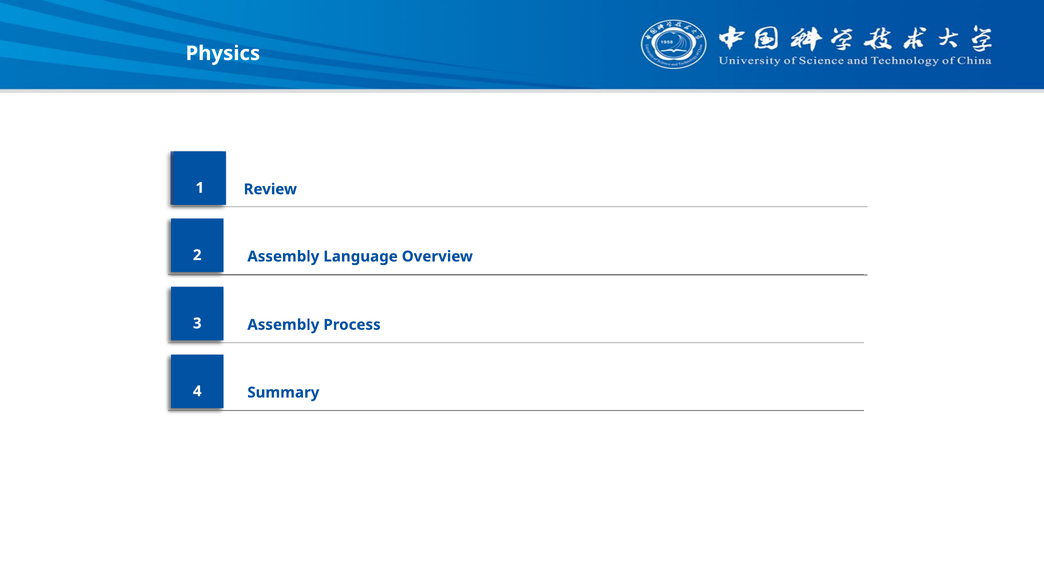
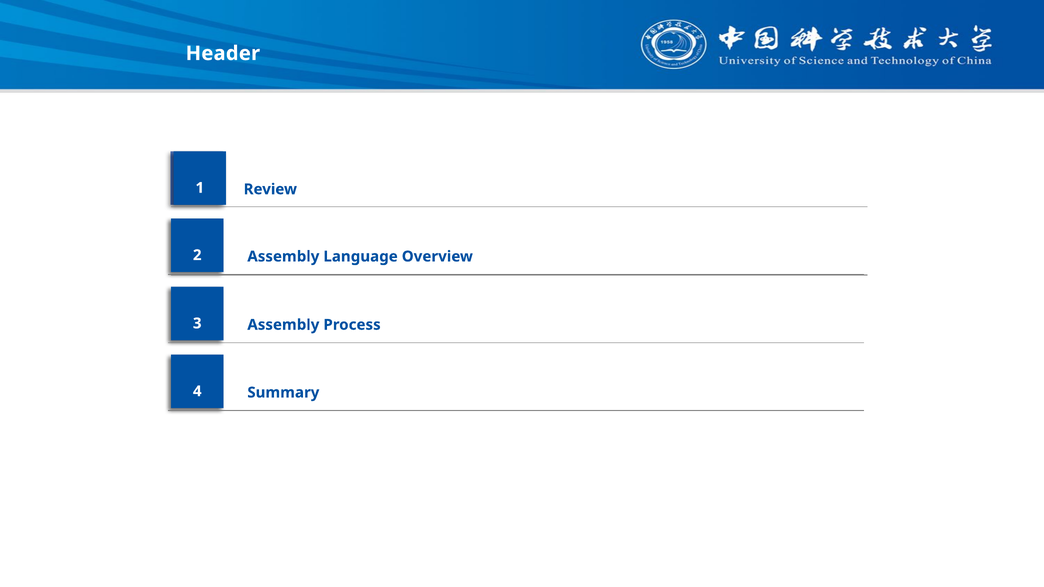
Physics: Physics -> Header (223, 53)
